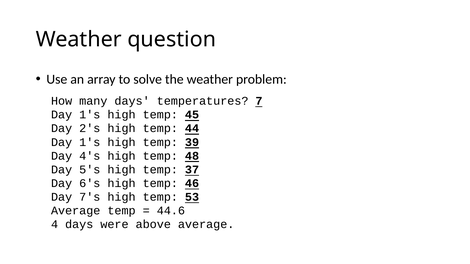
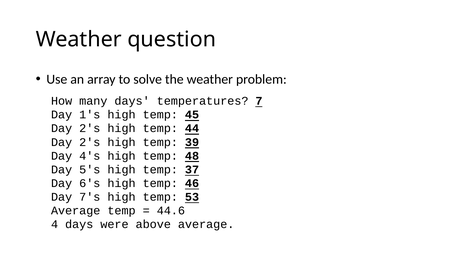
1's: 1's -> 2's (90, 142)
